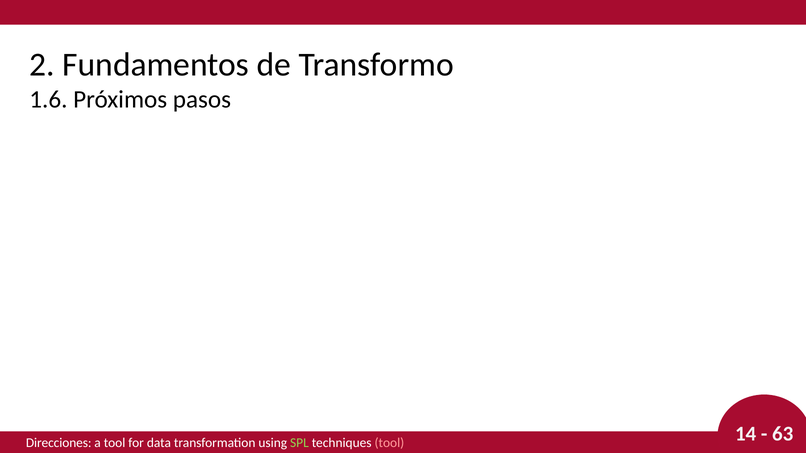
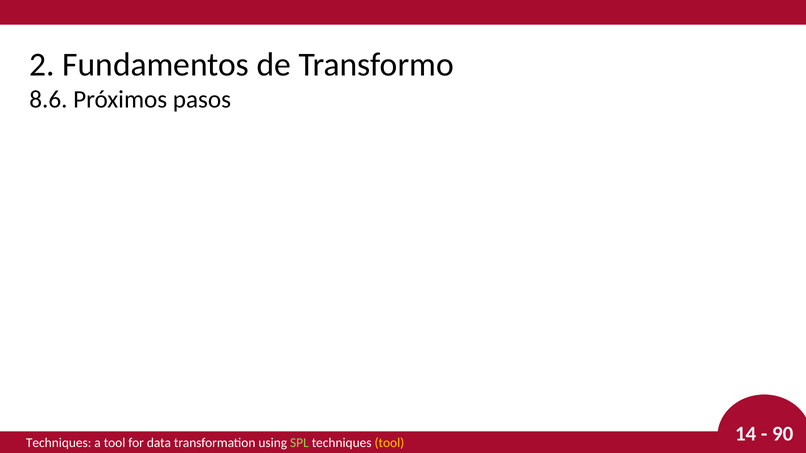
1.6: 1.6 -> 8.6 (48, 100)
Direcciones: Direcciones -> Techniques (59, 443)
tool colour: pink -> yellow (389, 443)
63: 63 -> 90 (783, 434)
